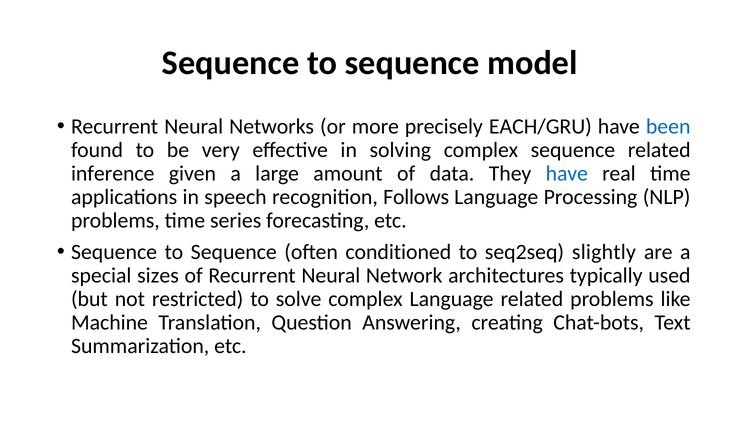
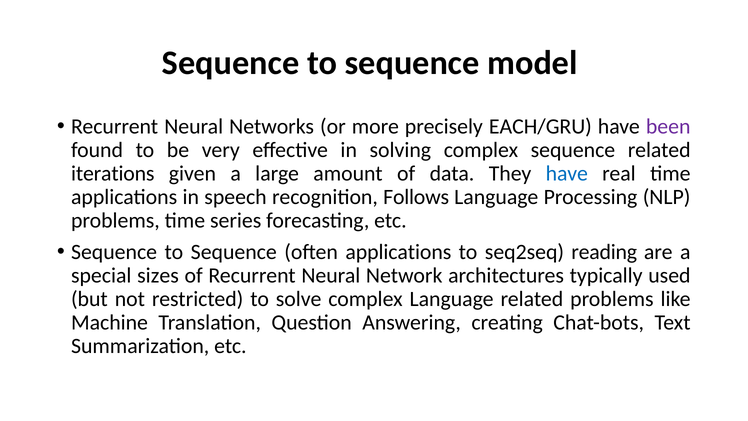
been colour: blue -> purple (668, 126)
inference: inference -> iterations (113, 173)
often conditioned: conditioned -> applications (398, 252)
slightly: slightly -> reading (604, 252)
